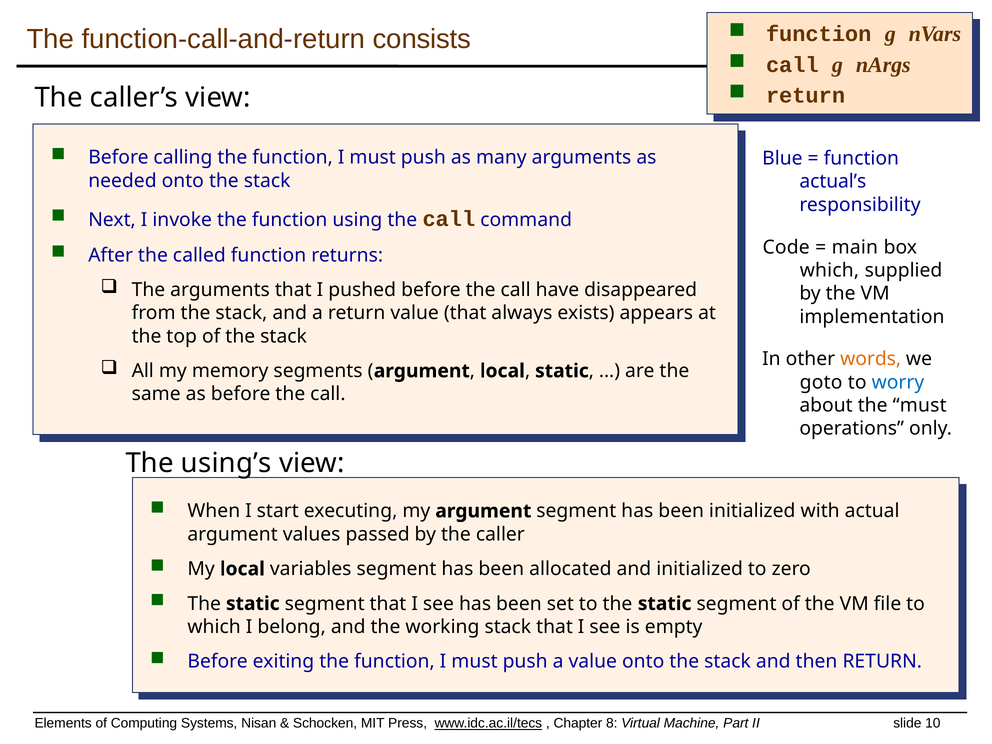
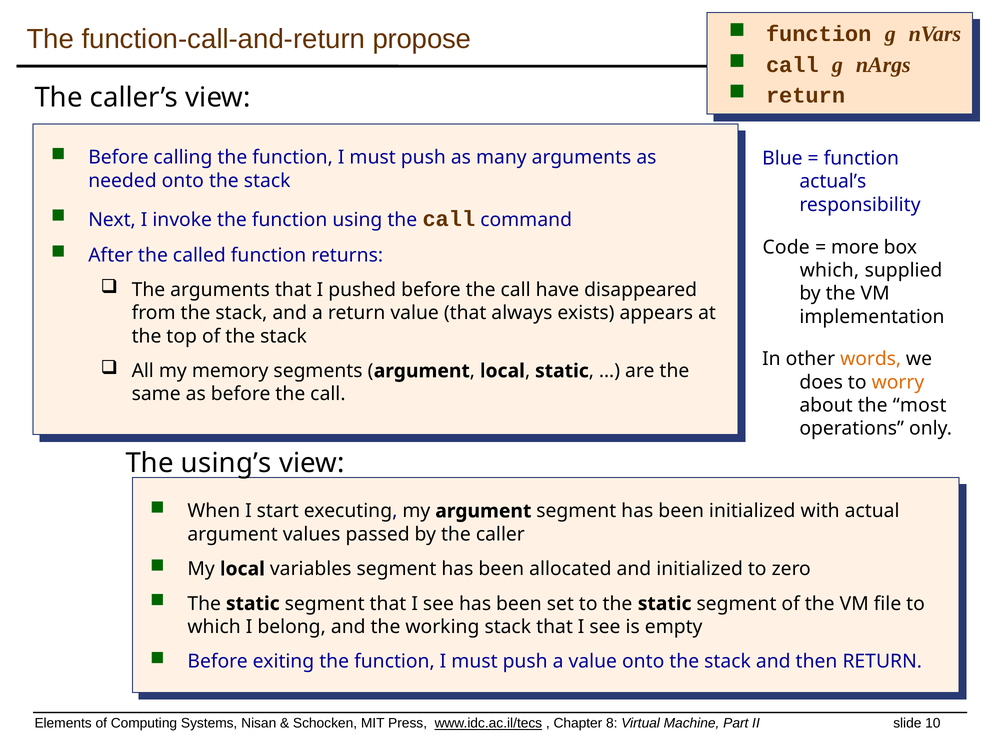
consists: consists -> propose (422, 39)
main: main -> more (855, 247)
goto: goto -> does (821, 382)
worry colour: blue -> orange (898, 382)
the must: must -> most (920, 405)
